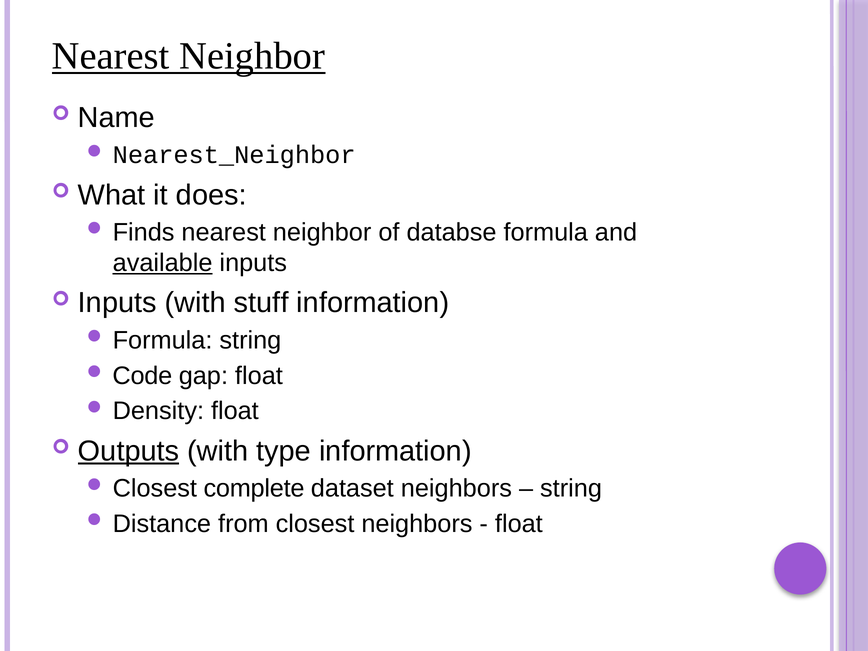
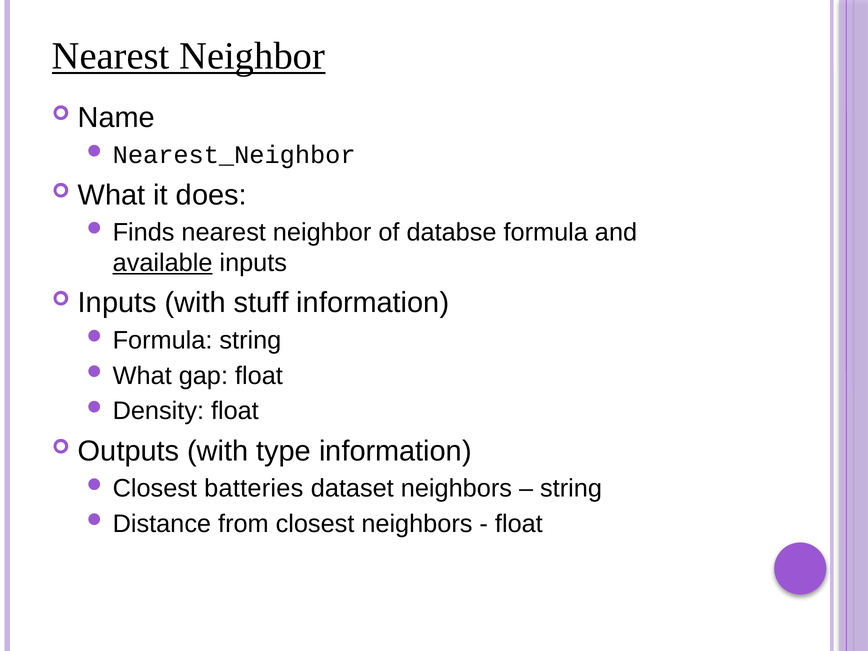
Code: Code -> What (142, 376)
Outputs underline: present -> none (129, 451)
complete: complete -> batteries (254, 489)
